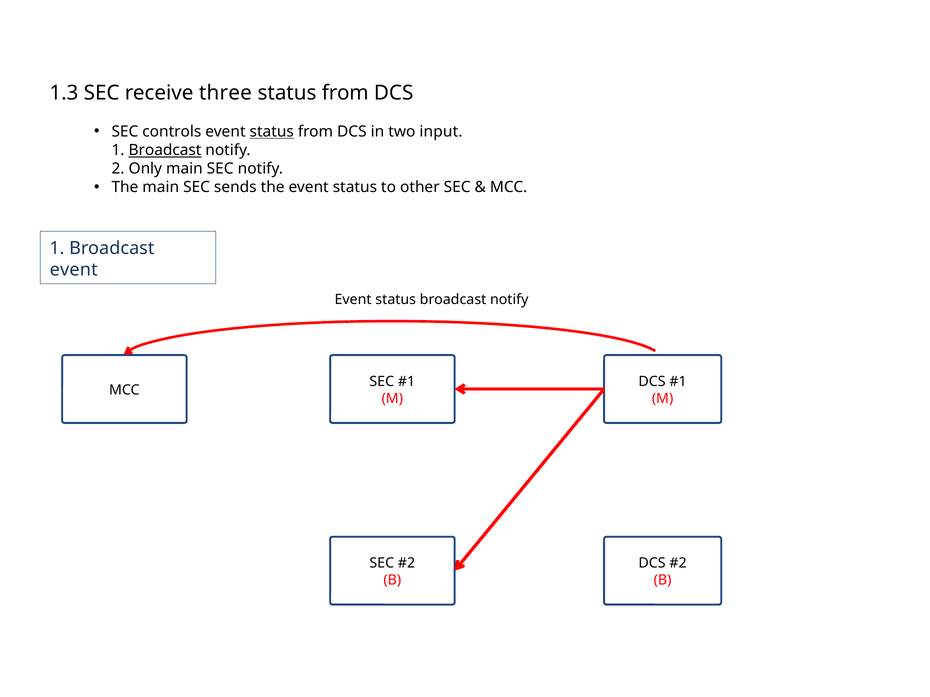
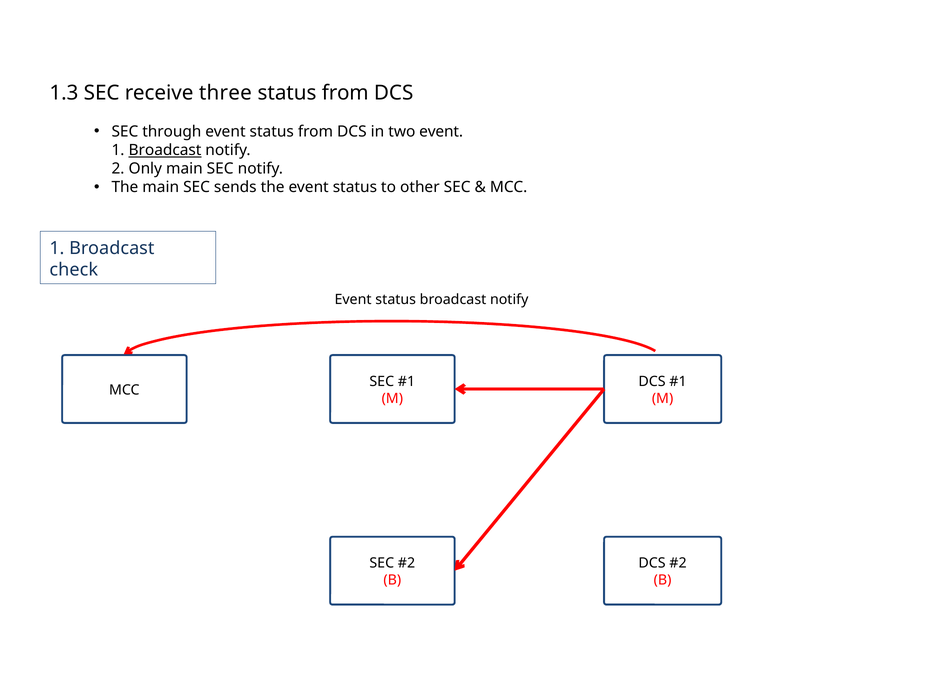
controls: controls -> through (172, 132)
status underline: present -> none (272, 132)
two input: input -> event (441, 132)
event: event -> check (74, 270)
